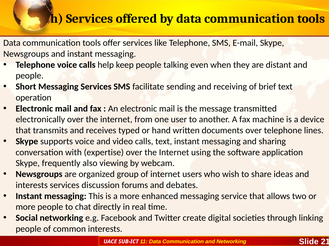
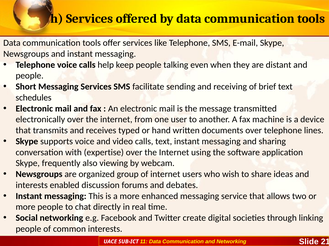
operation: operation -> schedules (34, 98)
interests services: services -> enabled (65, 186)
